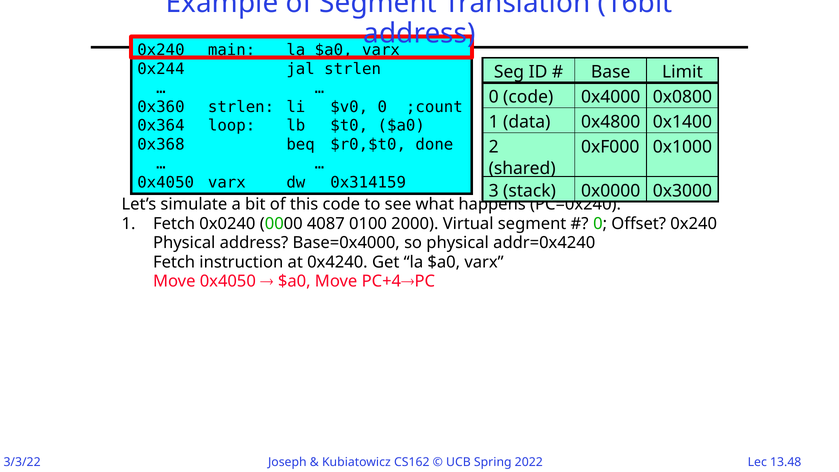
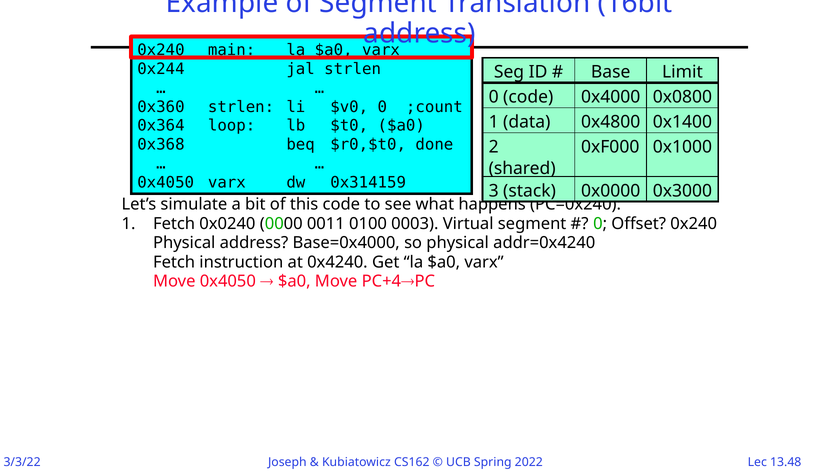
4087: 4087 -> 0011 (326, 224)
2000: 2000 -> 0003 (415, 224)
